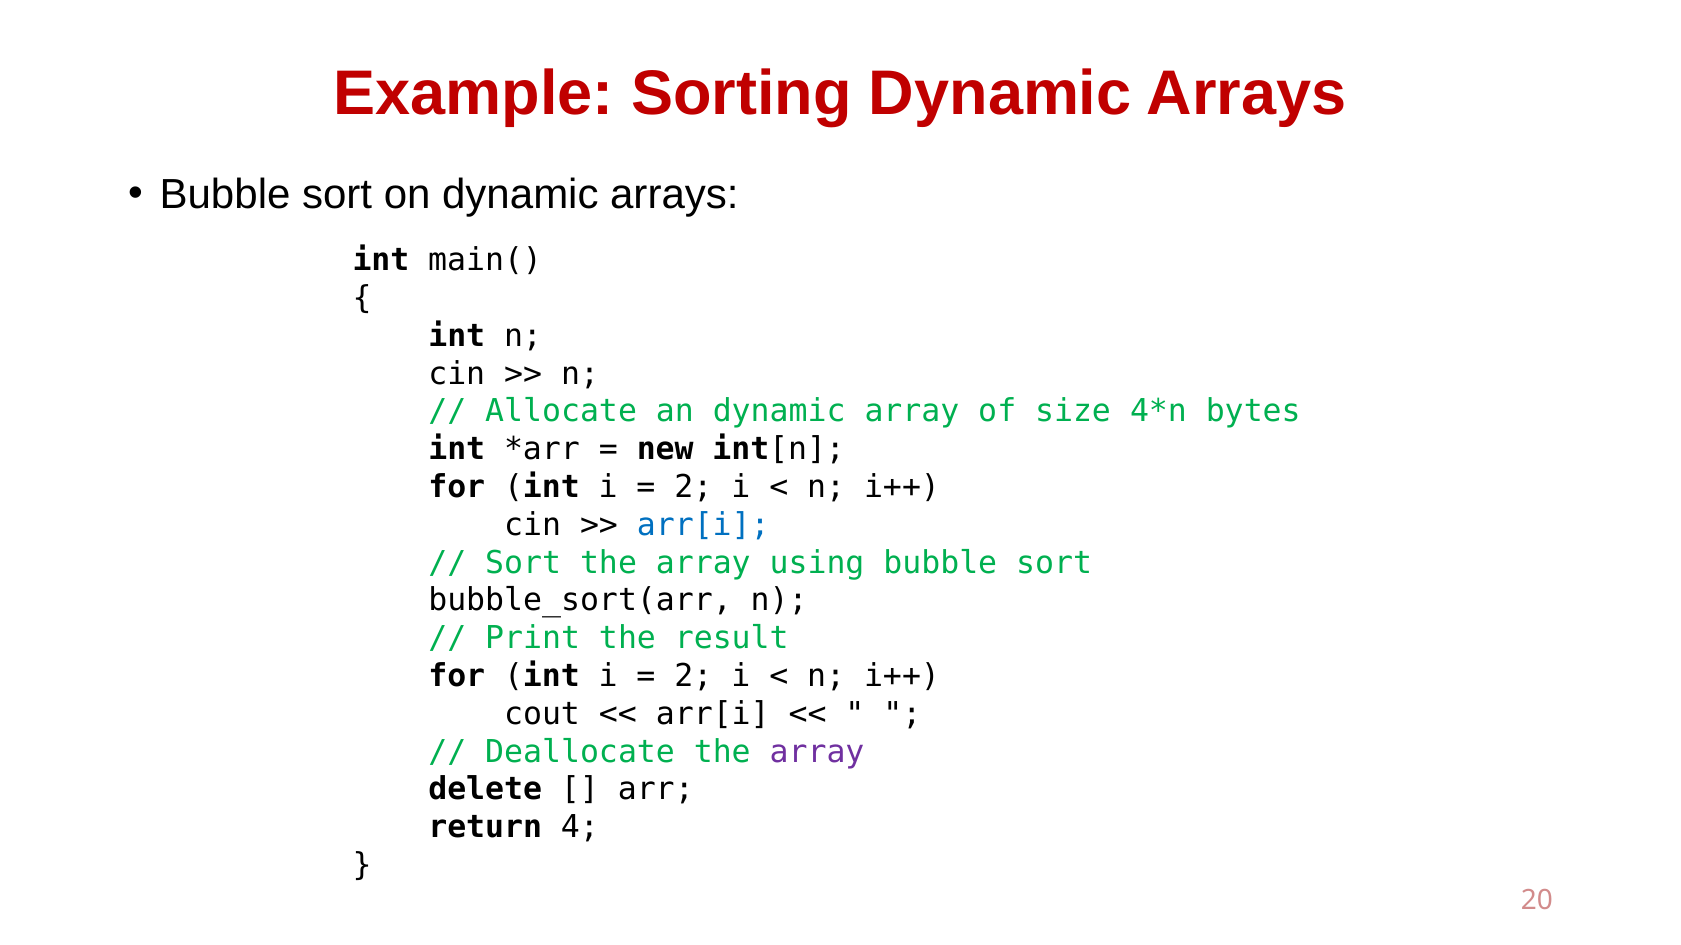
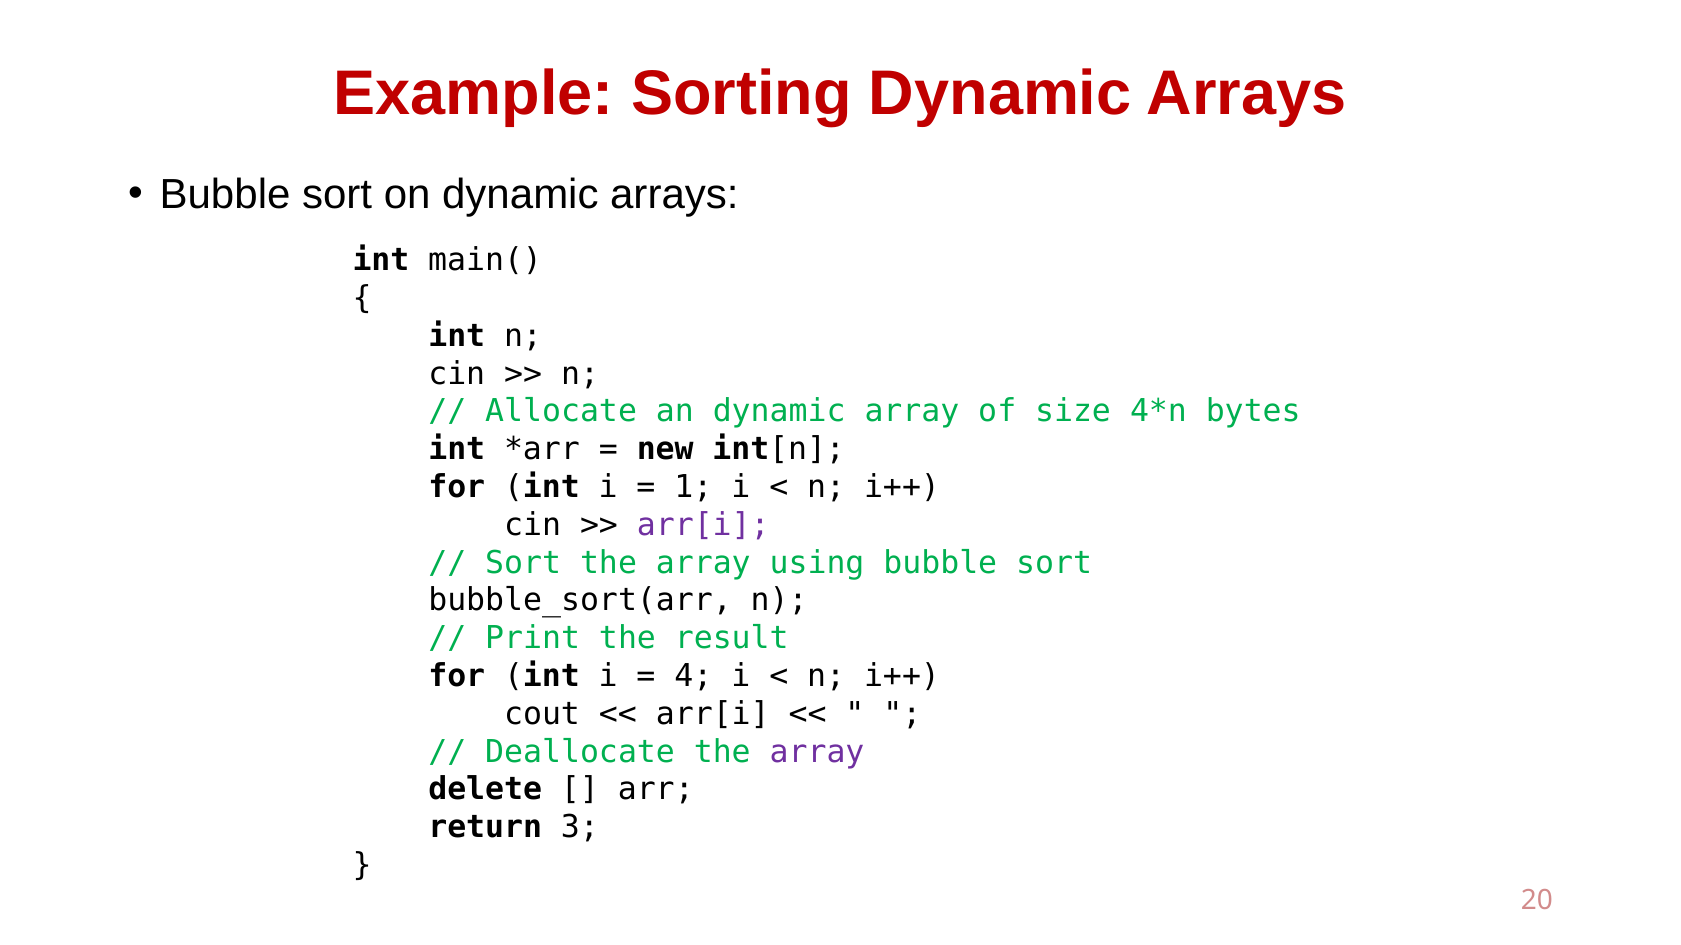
2: 2 -> 1 (693, 487)
arr[i colour: blue -> purple (703, 525)
2: 2 -> 4 (693, 677)
4: 4 -> 3 (580, 828)
